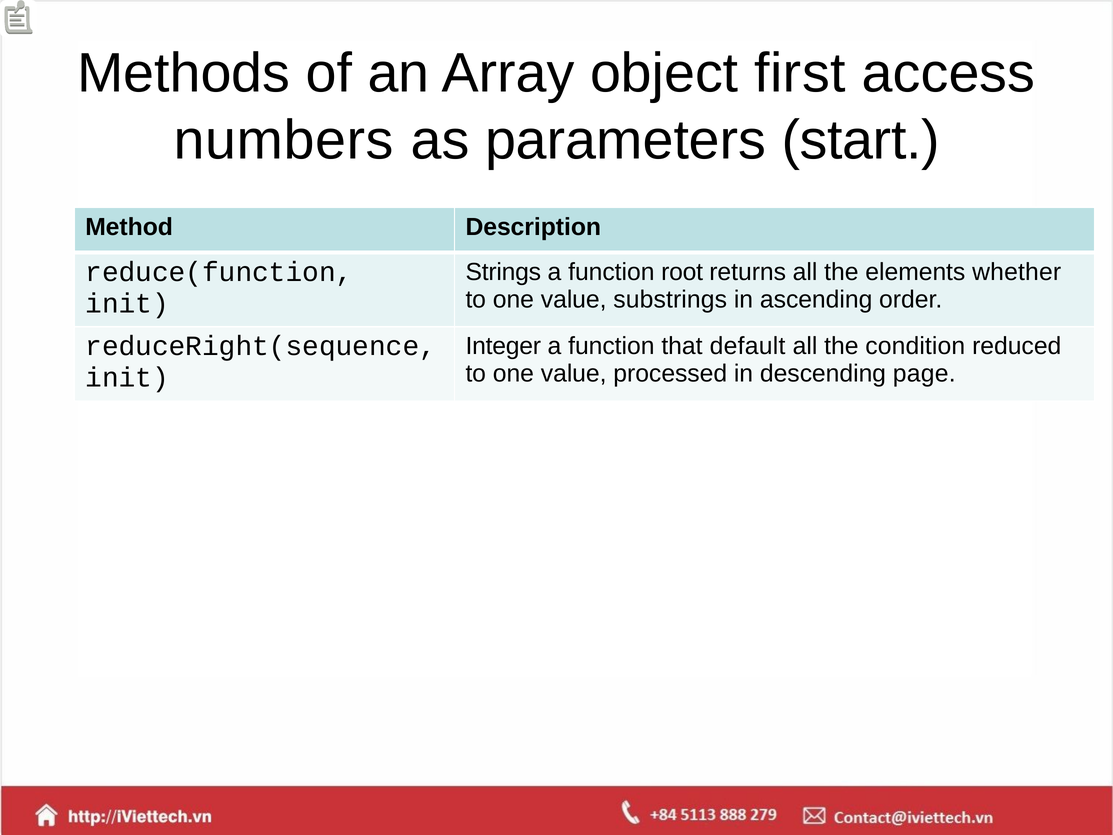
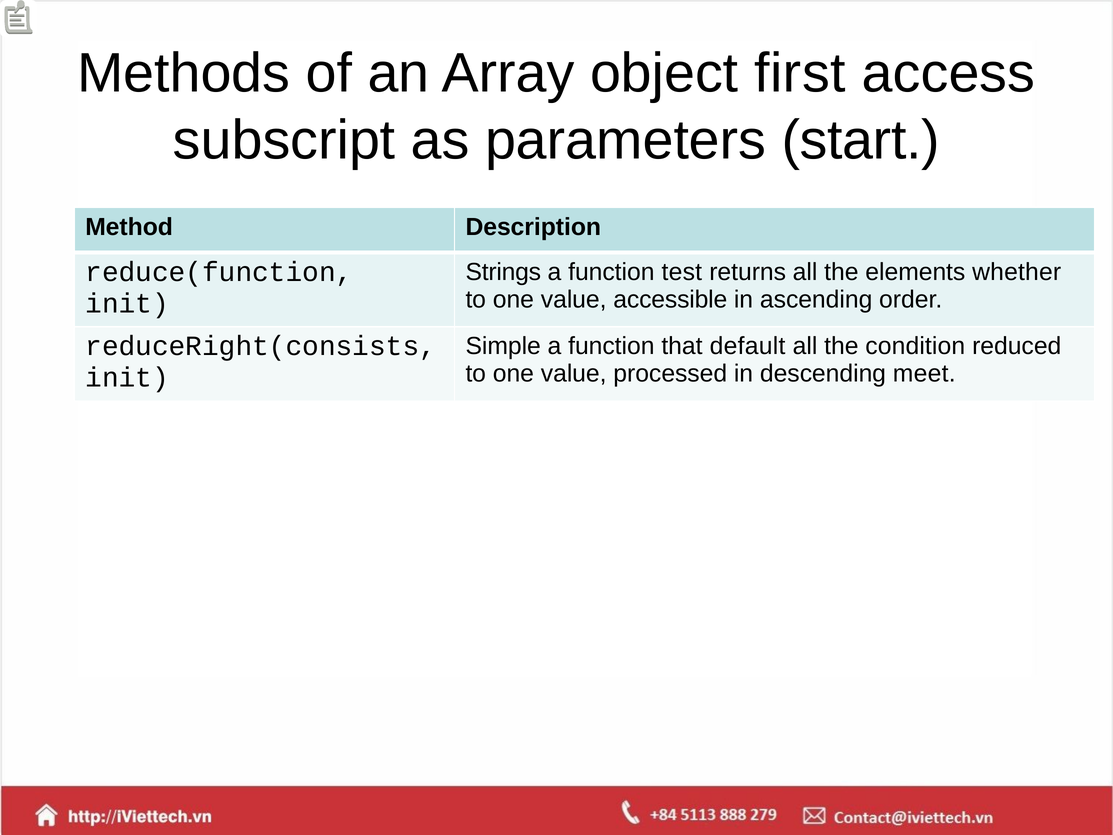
numbers: numbers -> subscript (284, 140)
root: root -> test (682, 272)
substrings: substrings -> accessible (670, 299)
Integer: Integer -> Simple (503, 346)
reduceRight(sequence: reduceRight(sequence -> reduceRight(consists (261, 346)
page: page -> meet (924, 374)
